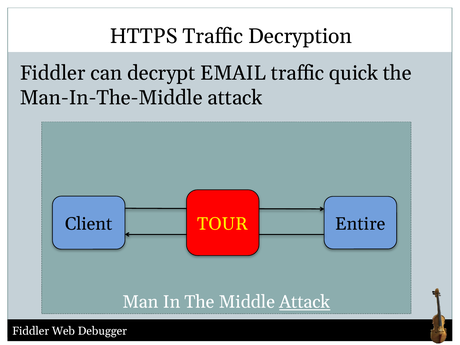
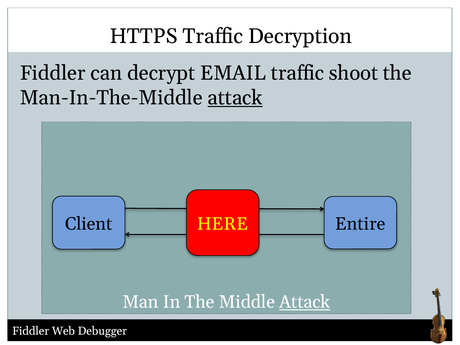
quick: quick -> shoot (354, 73)
attack underline: none -> present (235, 98)
TOUR: TOUR -> HERE (223, 224)
